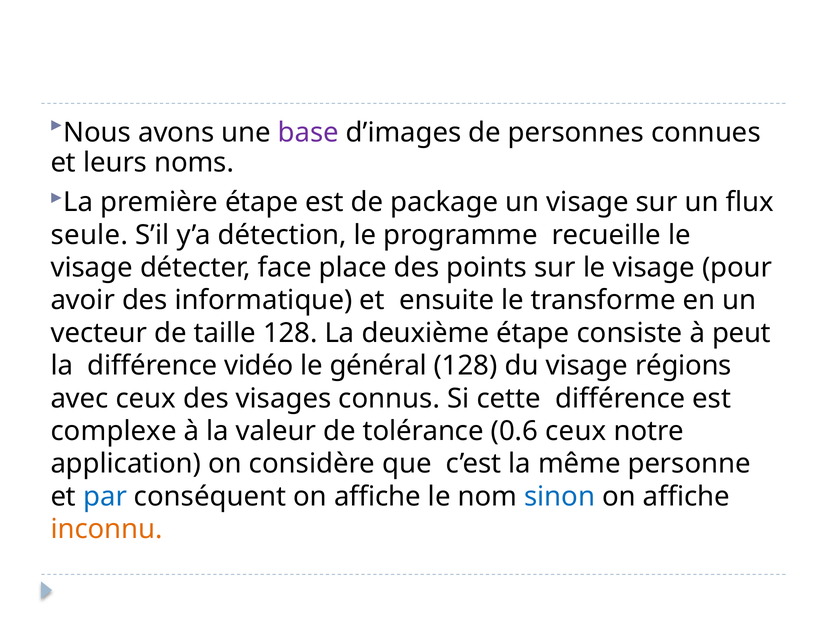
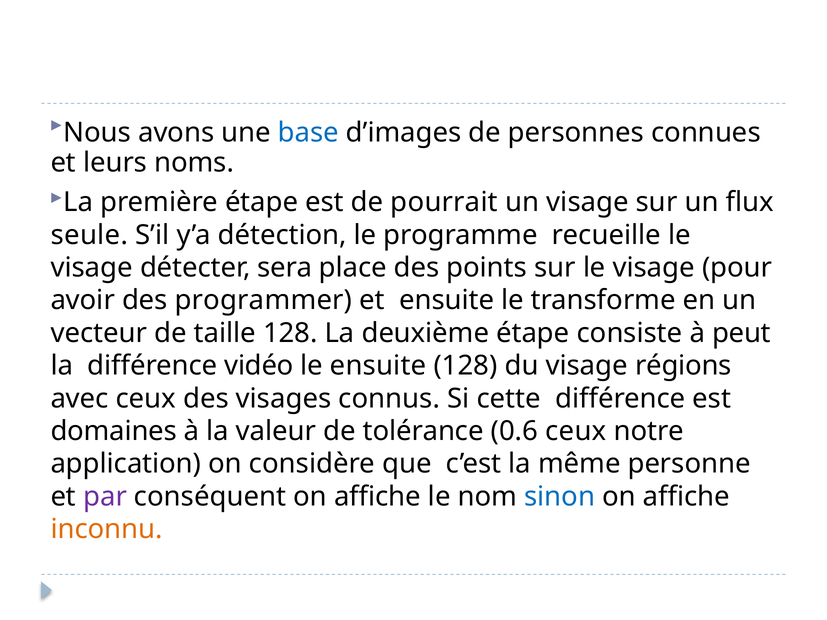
base colour: purple -> blue (308, 133)
package: package -> pourrait (444, 202)
face: face -> sera (285, 268)
informatique: informatique -> programmer (263, 300)
le général: général -> ensuite (378, 366)
complexe: complexe -> domaines (114, 431)
par colour: blue -> purple (105, 497)
